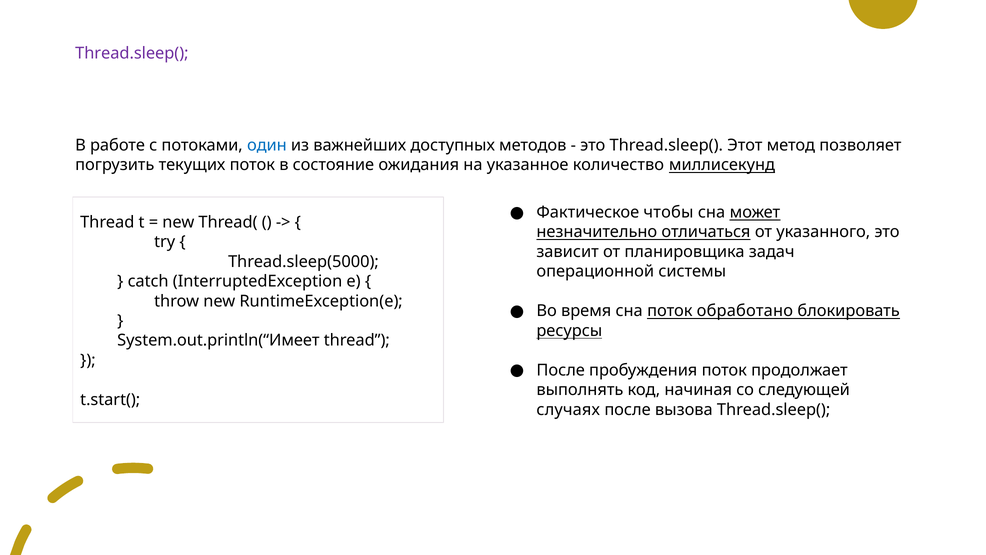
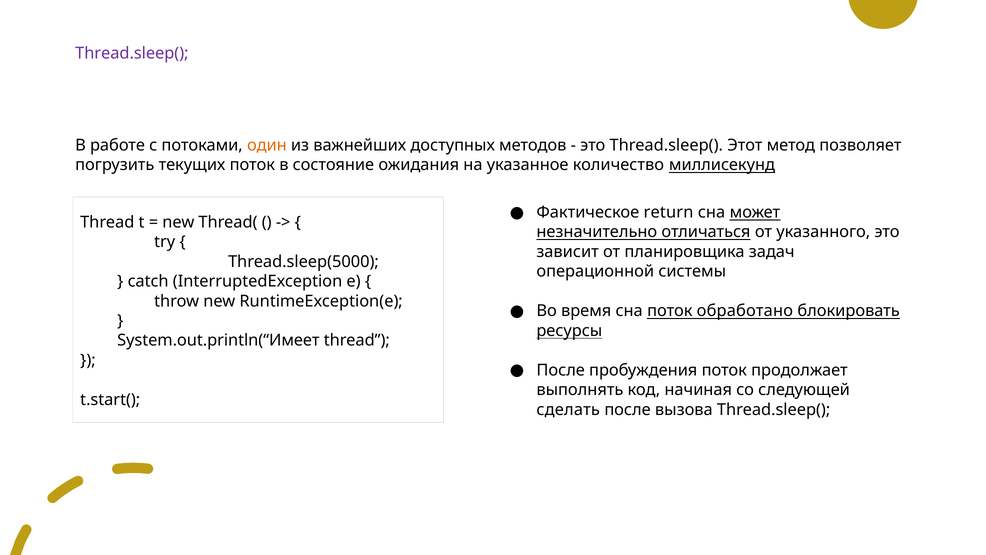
один colour: blue -> orange (267, 145)
чтобы: чтобы -> return (668, 212)
случаях: случаях -> сделать (568, 409)
